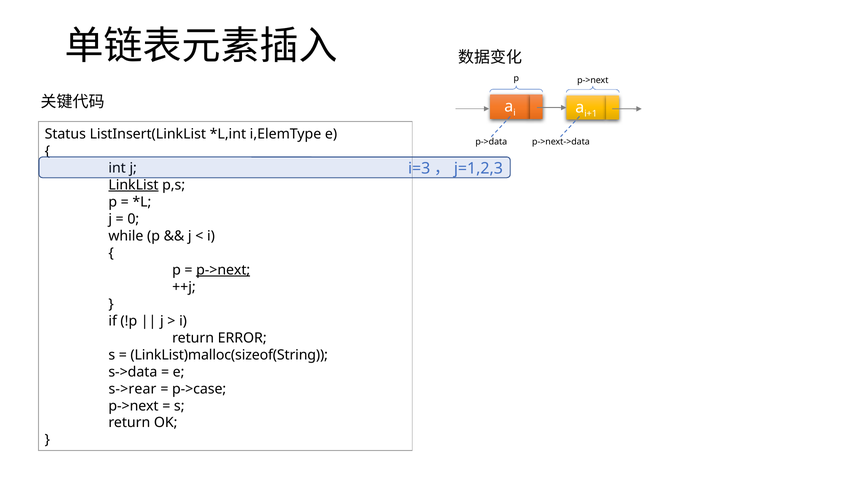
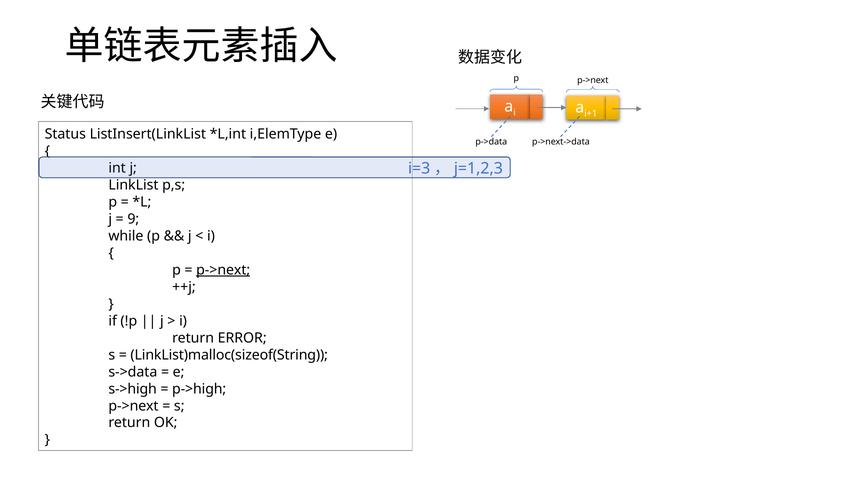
LinkList underline: present -> none (133, 185)
0: 0 -> 9 (133, 219)
s->rear: s->rear -> s->high (133, 389)
p->case: p->case -> p->high (199, 389)
